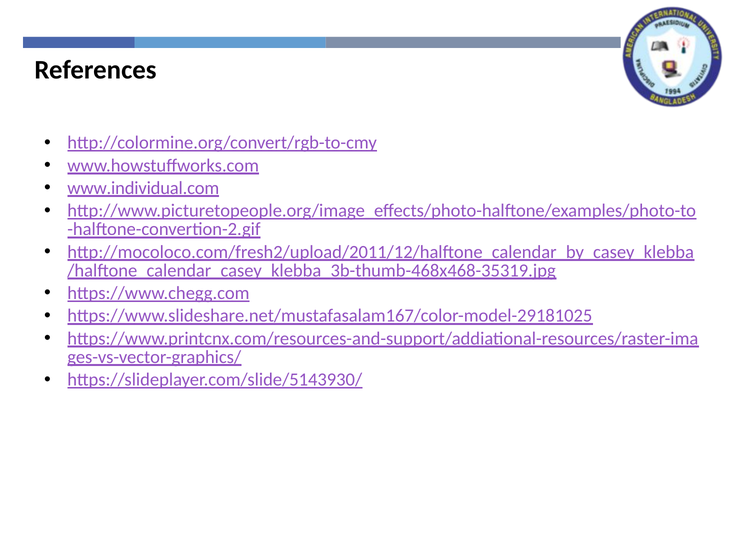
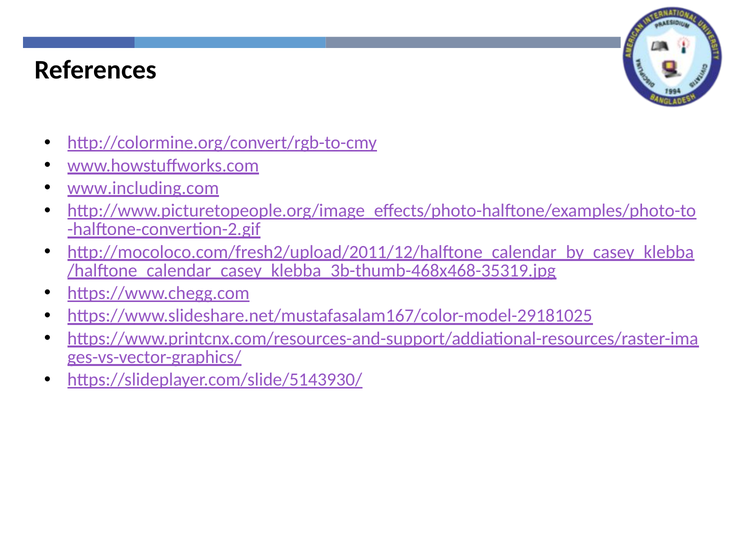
www.individual.com: www.individual.com -> www.including.com (143, 188)
